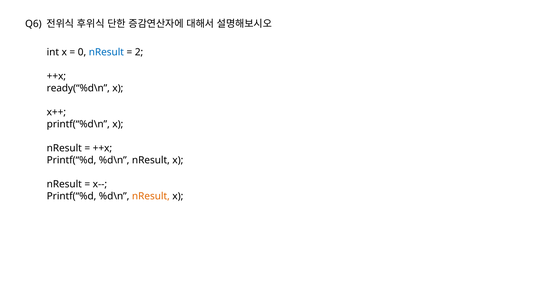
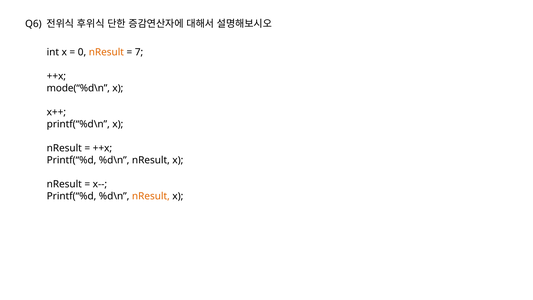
nResult colour: blue -> orange (106, 52)
2: 2 -> 7 (139, 52)
ready(“%d\n: ready(“%d\n -> mode(“%d\n (78, 88)
